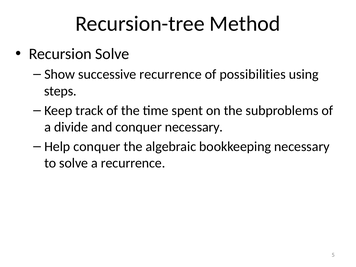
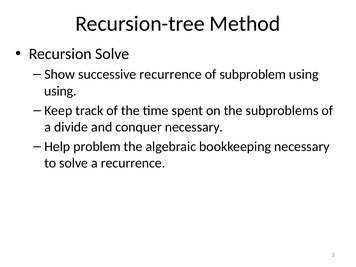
possibilities: possibilities -> subproblem (253, 74)
steps: steps -> using (60, 91)
Help conquer: conquer -> problem (97, 146)
